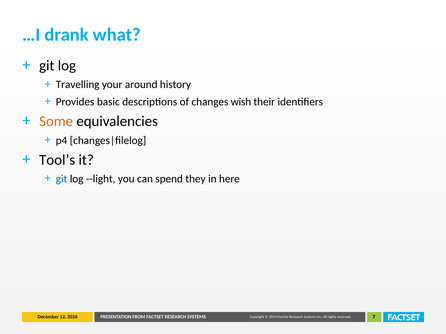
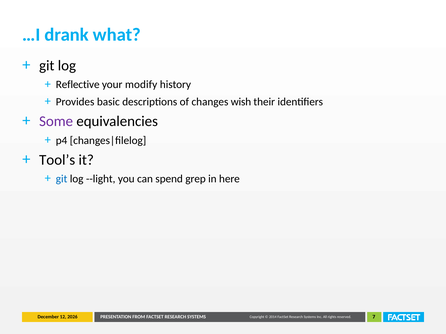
Travelling: Travelling -> Reflective (78, 85)
around: around -> modify (141, 85)
Some colour: orange -> purple (56, 121)
they: they -> grep (196, 179)
